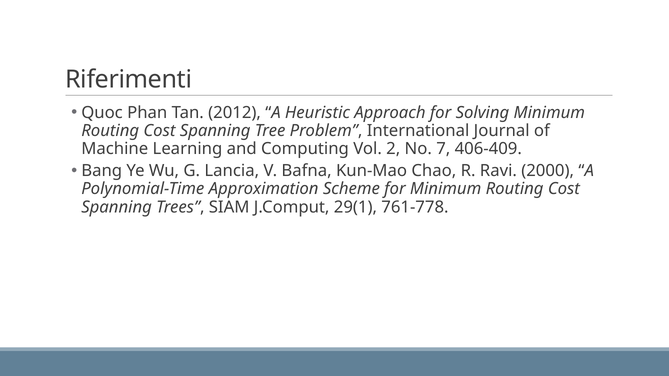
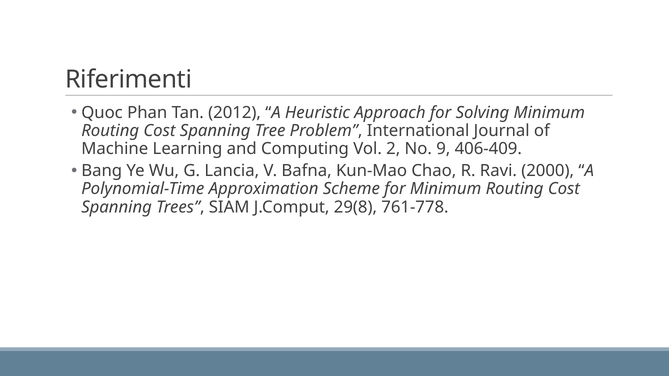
7: 7 -> 9 (443, 149)
29(1: 29(1 -> 29(8 (355, 207)
